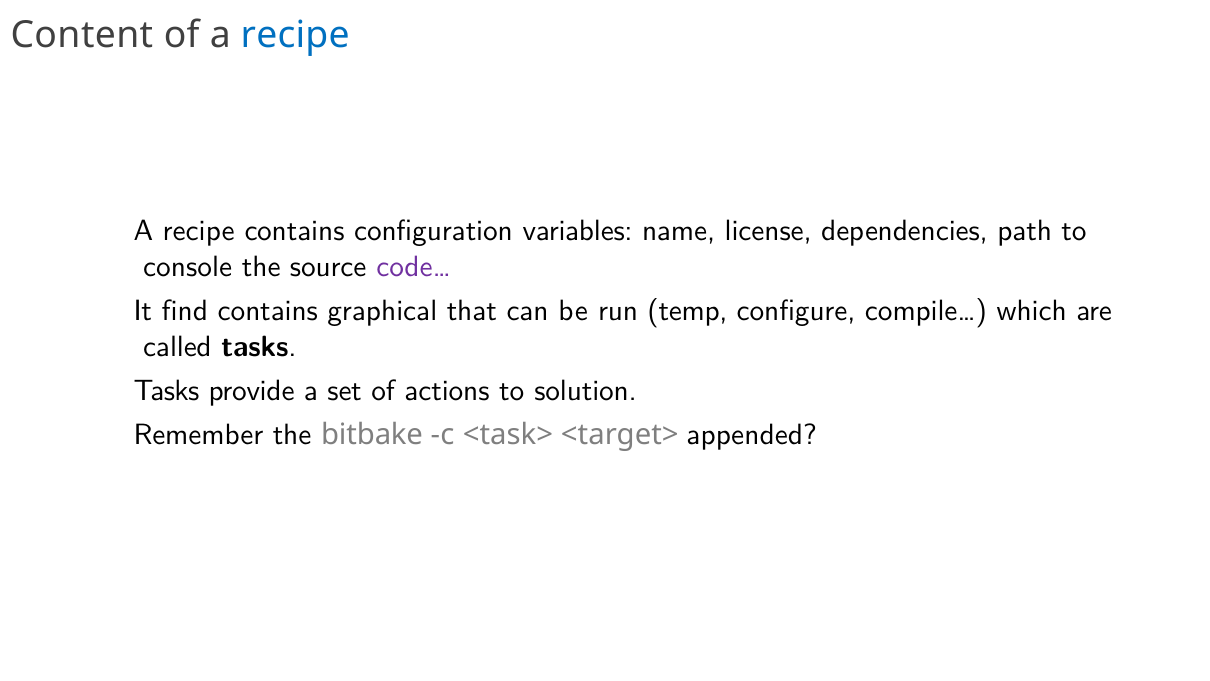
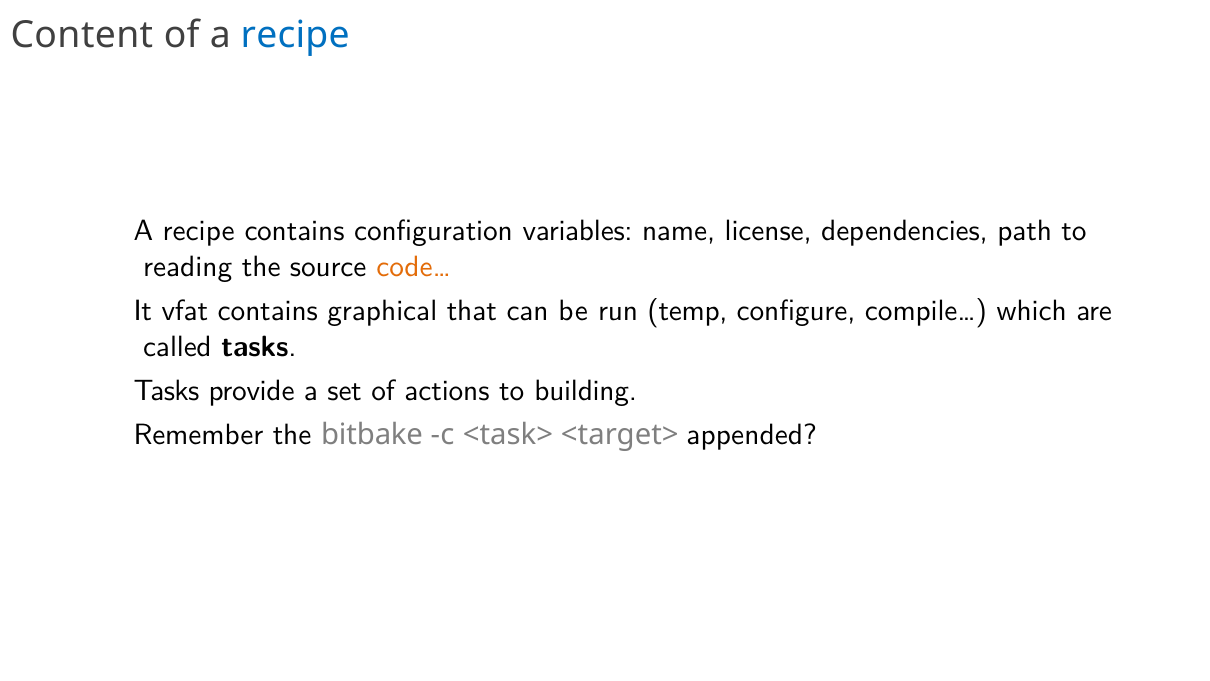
console: console -> reading (188, 267)
code… colour: purple -> orange (414, 267)
find: find -> vfat (185, 311)
solution: solution -> building (586, 391)
